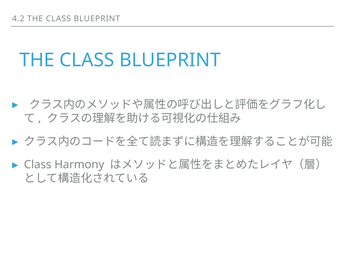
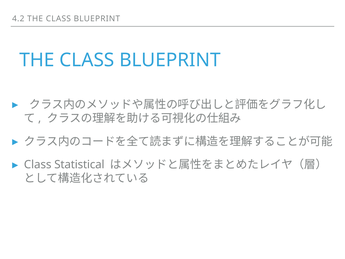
Harmony: Harmony -> Statistical (79, 165)
